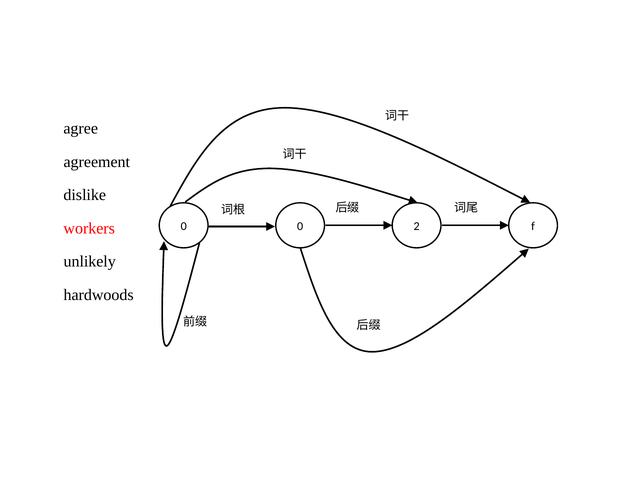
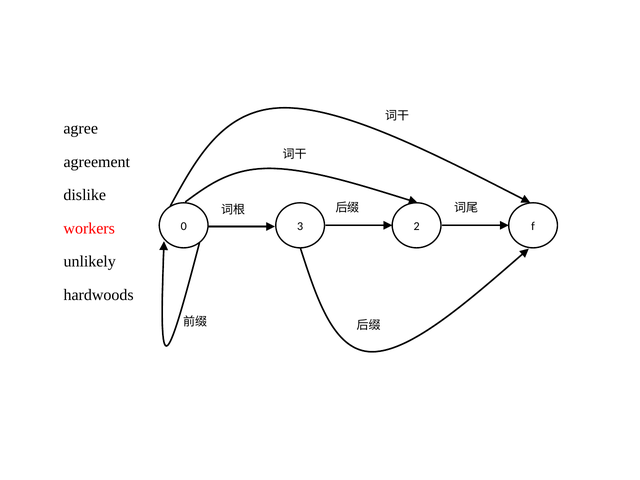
0 0: 0 -> 3 (300, 226)
